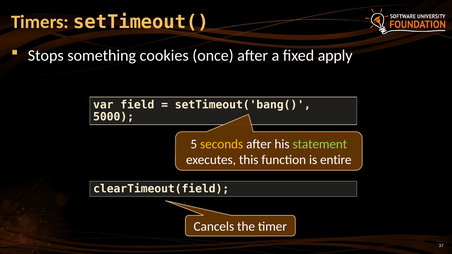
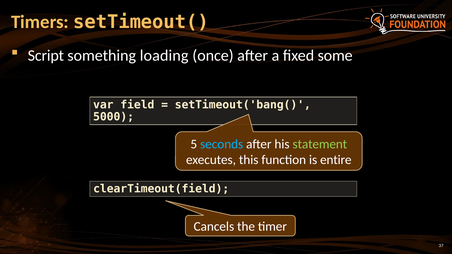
Stops: Stops -> Script (46, 56)
cookies: cookies -> loading (164, 56)
apply: apply -> some (335, 56)
seconds colour: yellow -> light blue (222, 144)
